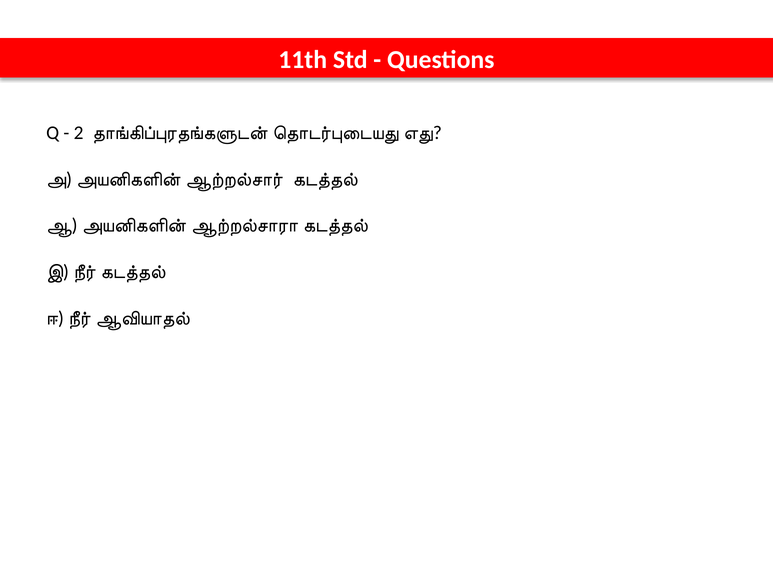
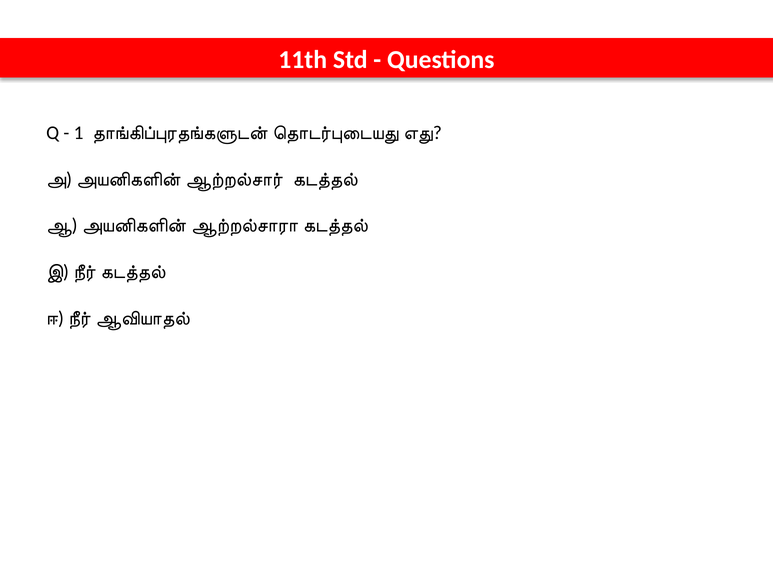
2: 2 -> 1 (79, 133)
